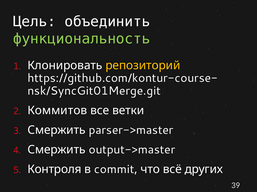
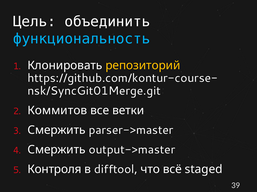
функциональность colour: light green -> light blue (82, 39)
commit: commit -> difftool (114, 170)
других: других -> staged (204, 170)
